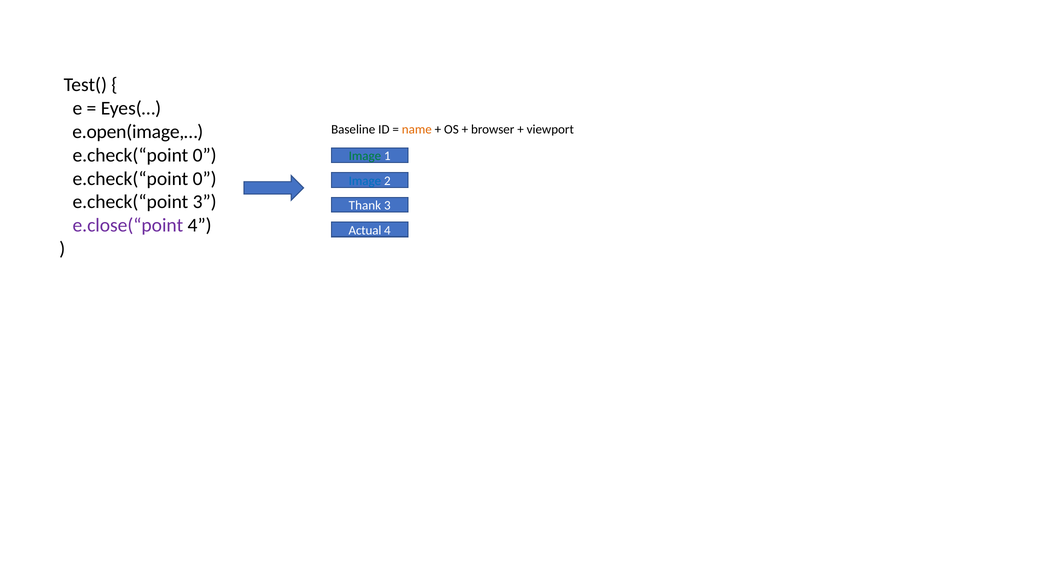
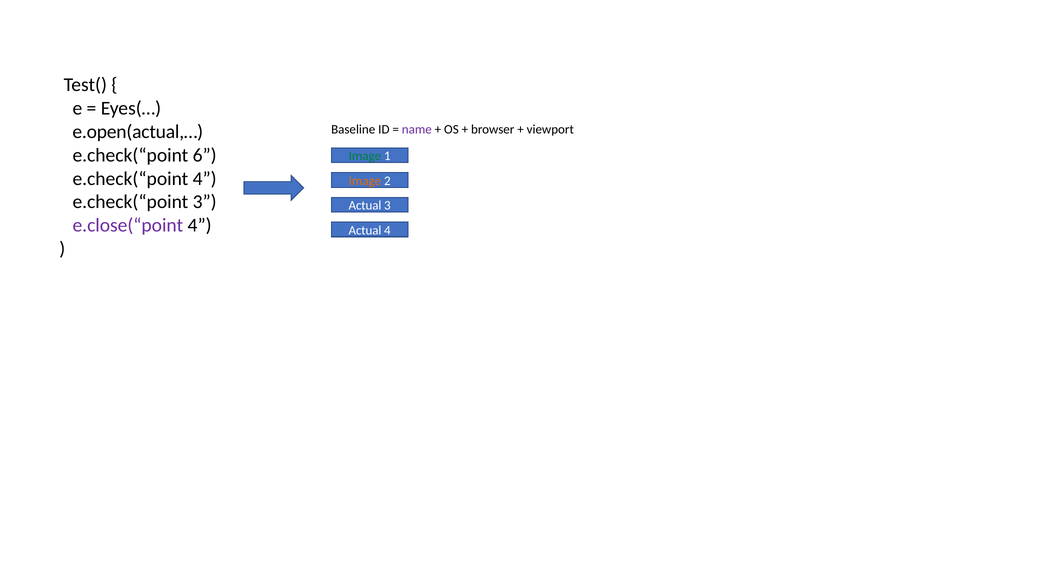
e.open(image,…: e.open(image,… -> e.open(actual,… (138, 132)
name colour: orange -> purple (417, 130)
0: 0 -> 6 (205, 155)
0: 0 -> 4 (205, 179)
Image colour: blue -> orange (365, 181)
Thank: Thank -> Actual (365, 206)
